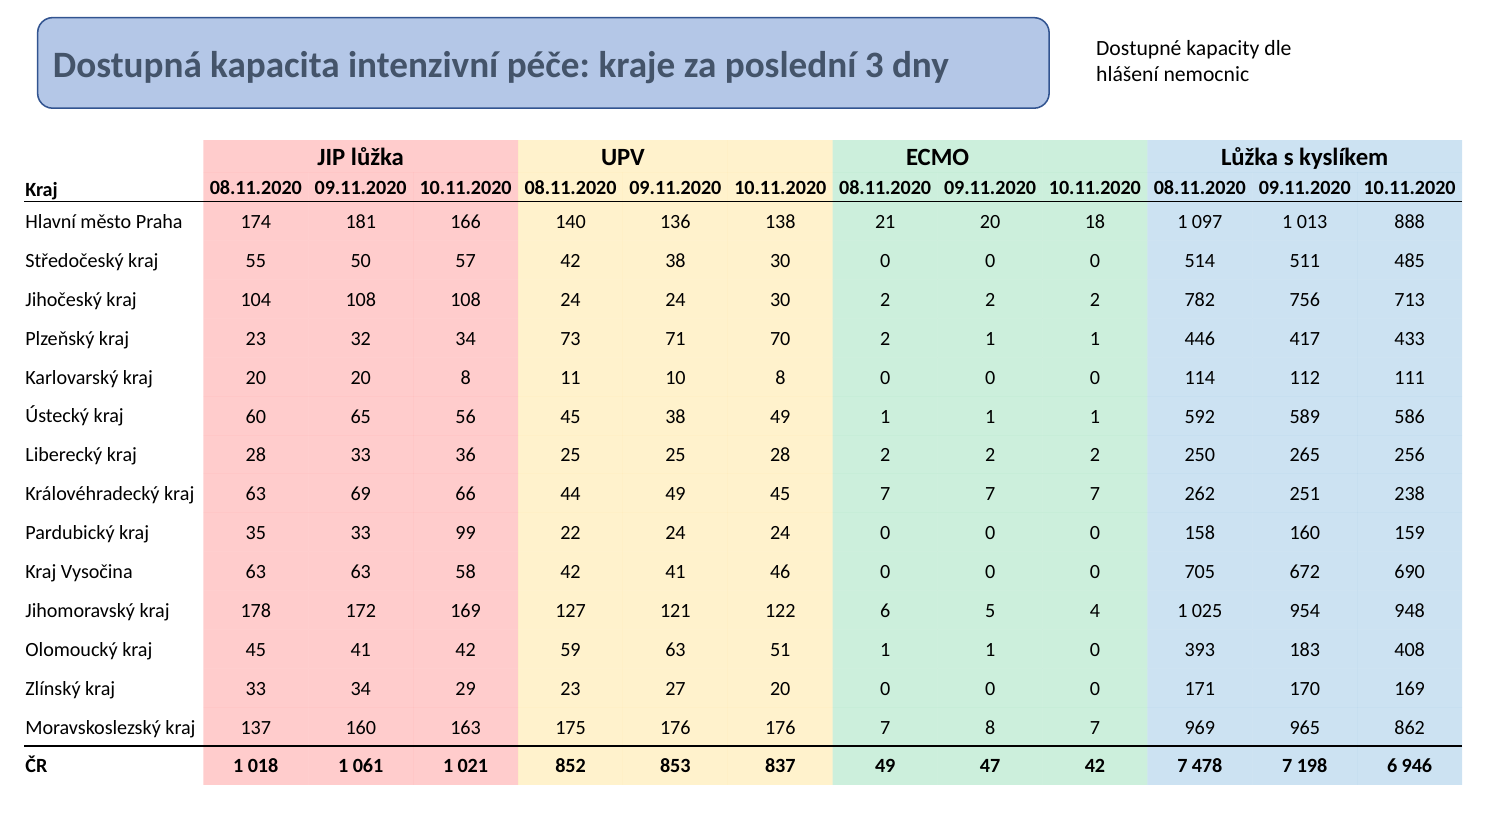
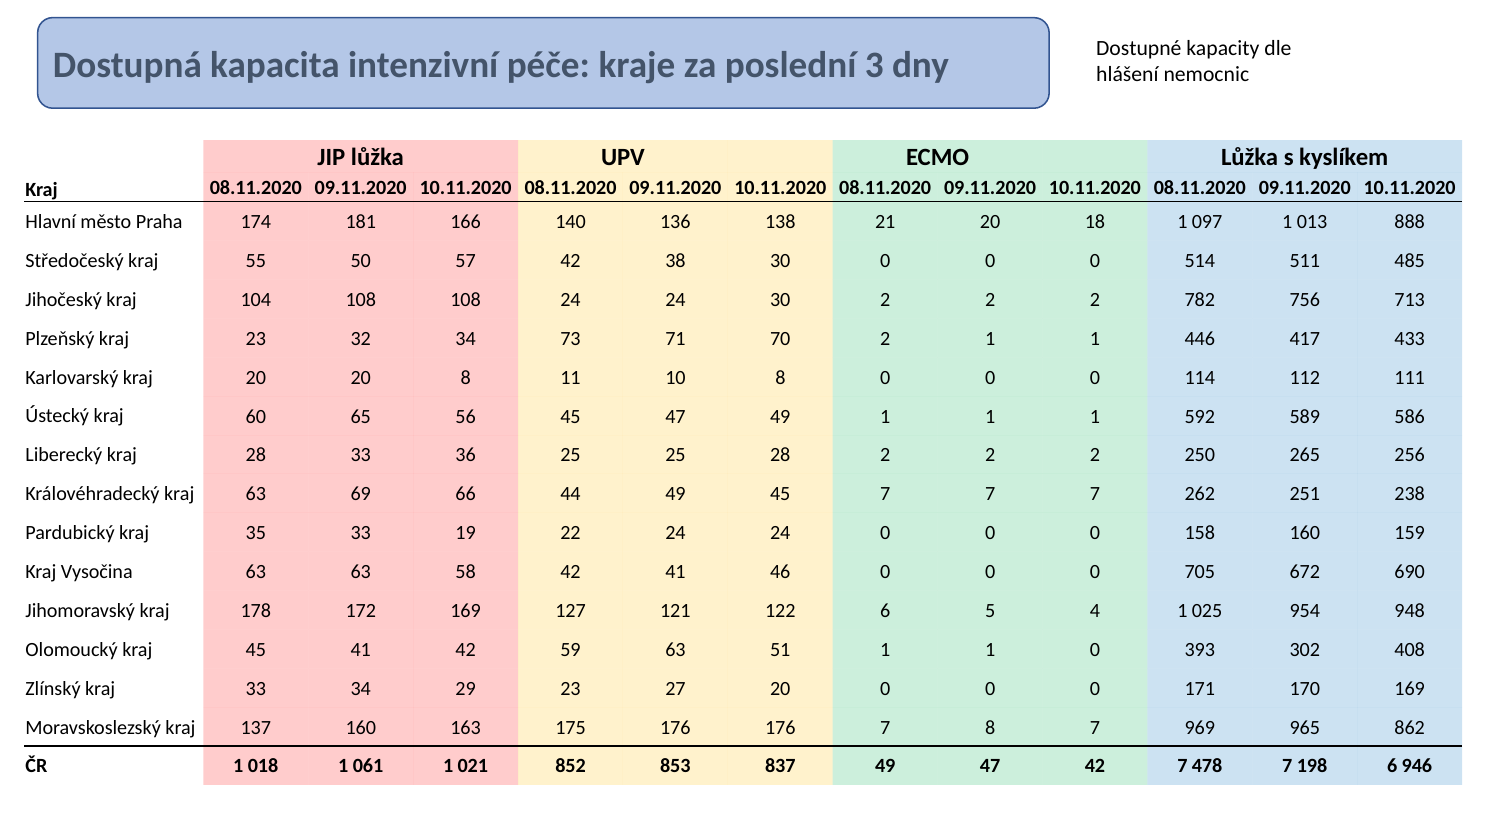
45 38: 38 -> 47 (675, 416)
99: 99 -> 19 (466, 533)
183: 183 -> 302 (1305, 649)
